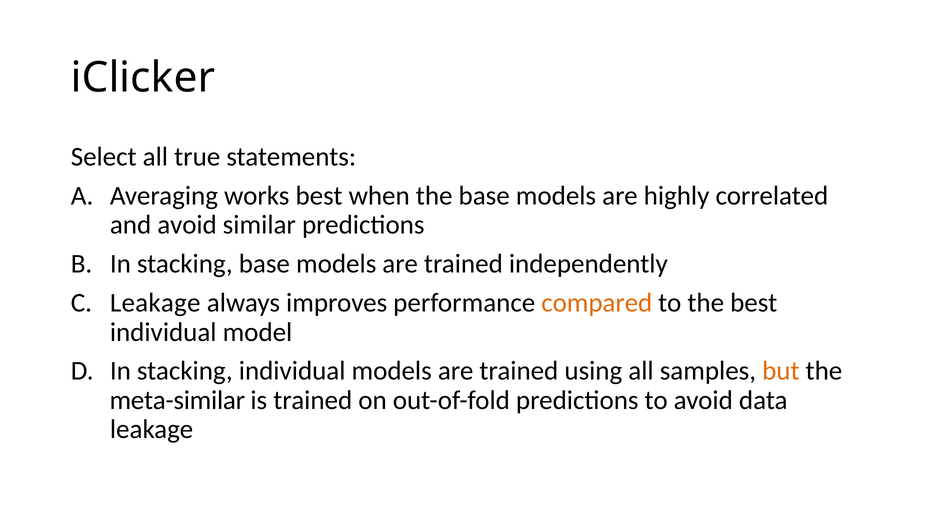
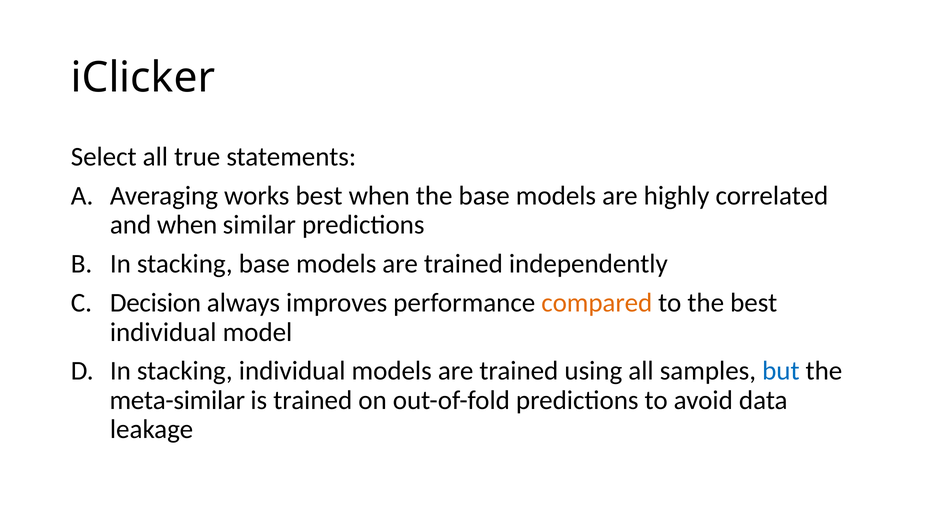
and avoid: avoid -> when (187, 225)
Leakage: Leakage -> Decision (155, 303)
but colour: orange -> blue (781, 371)
